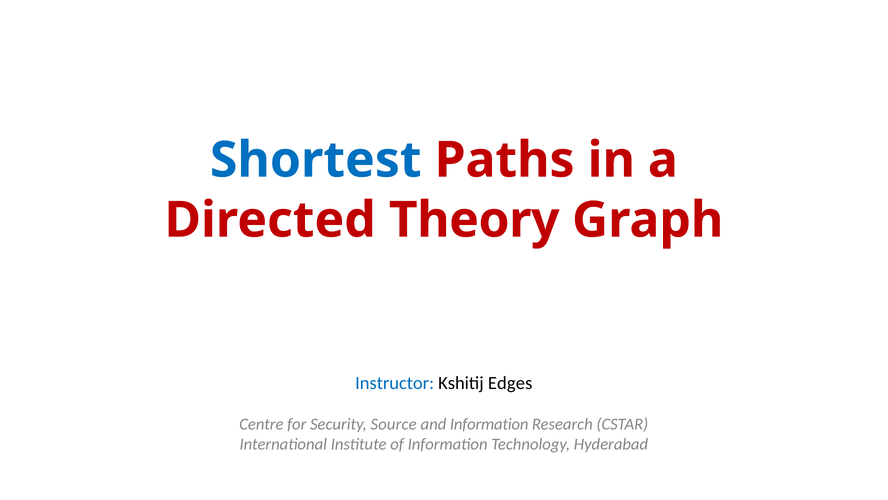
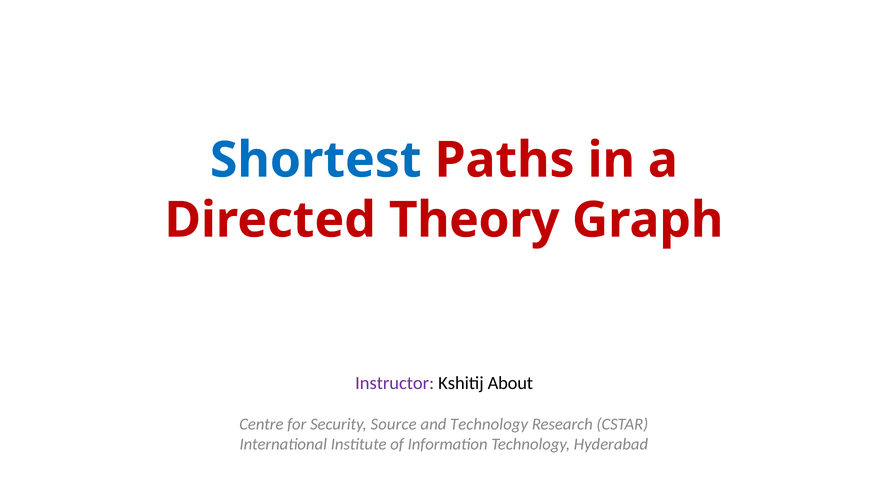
Instructor colour: blue -> purple (395, 383)
Edges: Edges -> About (510, 383)
and Information: Information -> Technology (489, 424)
